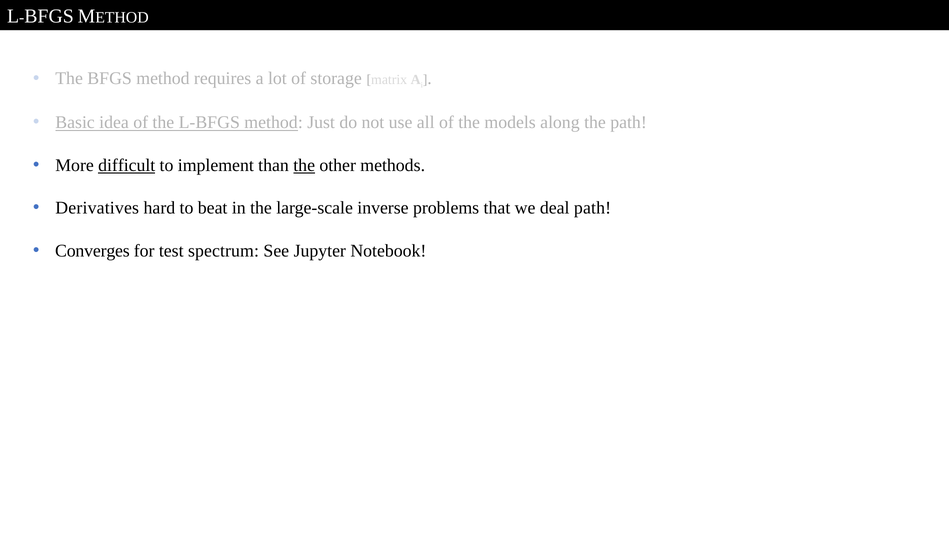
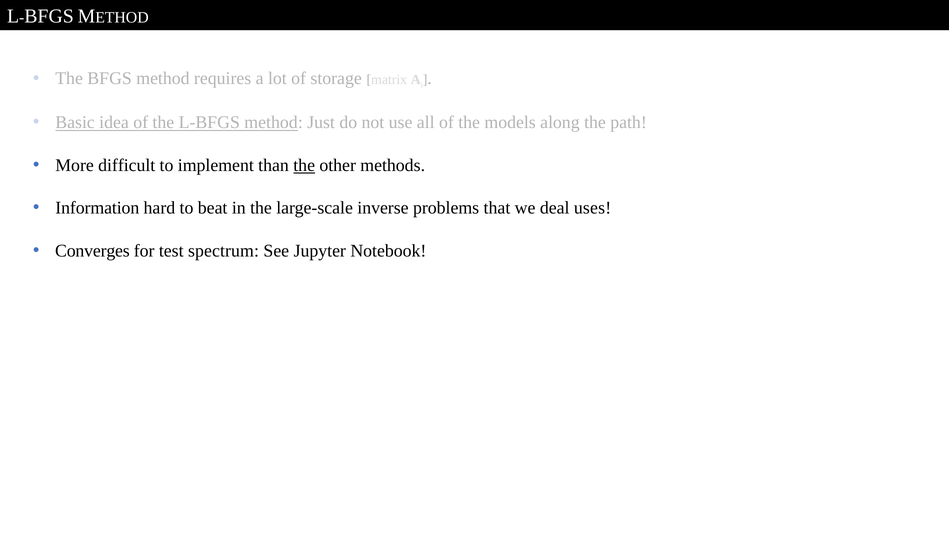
difficult underline: present -> none (127, 165)
Derivatives: Derivatives -> Information (97, 208)
deal path: path -> uses (593, 208)
